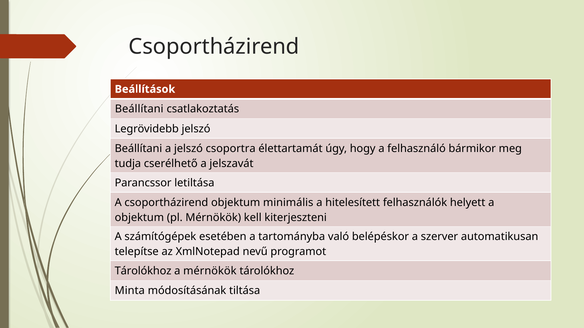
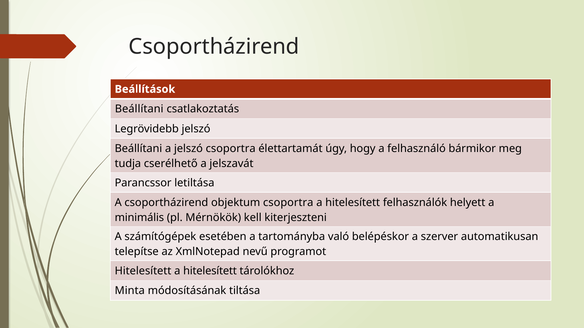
objektum minimális: minimális -> csoportra (288, 203)
objektum: objektum -> minimális (139, 218)
Tárolókhoz: Tárolókhoz -> Hitelesített (143, 271)
mérnökök: mérnökök -> hitelesített (210, 271)
